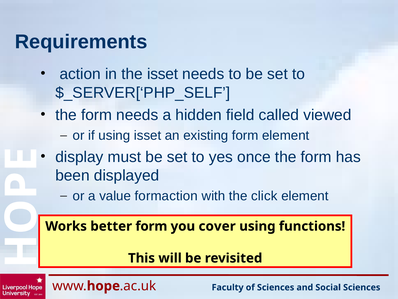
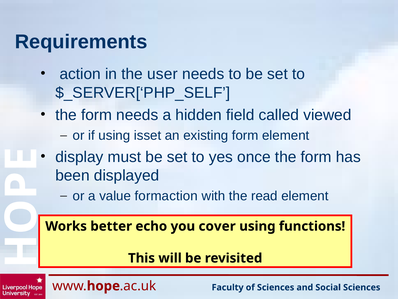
the isset: isset -> user (162, 74)
click: click -> read (264, 196)
better form: form -> echo (151, 226)
